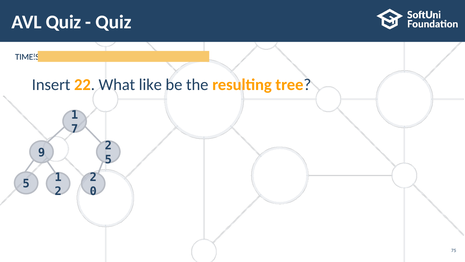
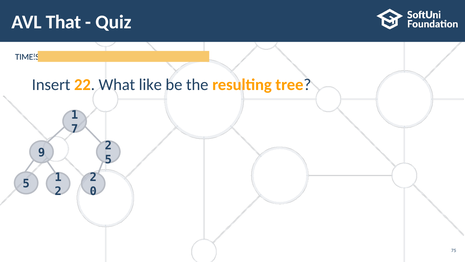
AVL Quiz: Quiz -> That (64, 22)
